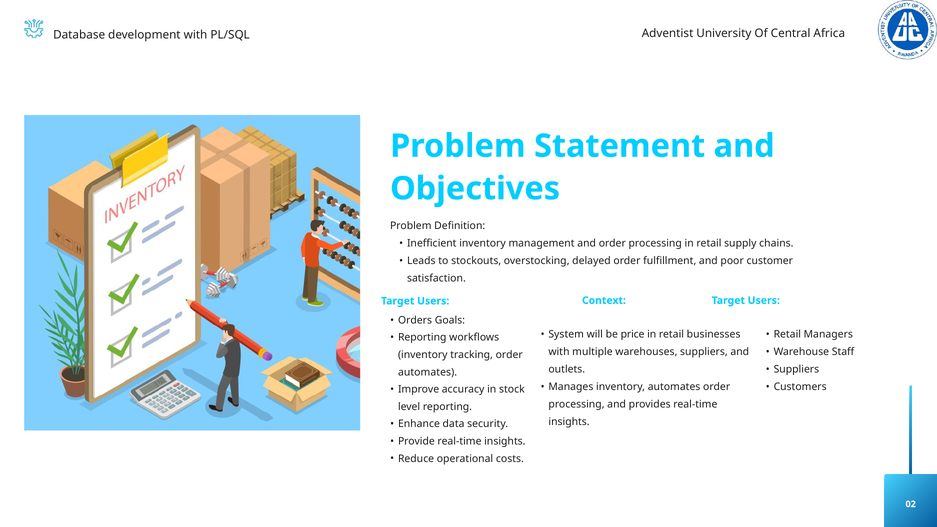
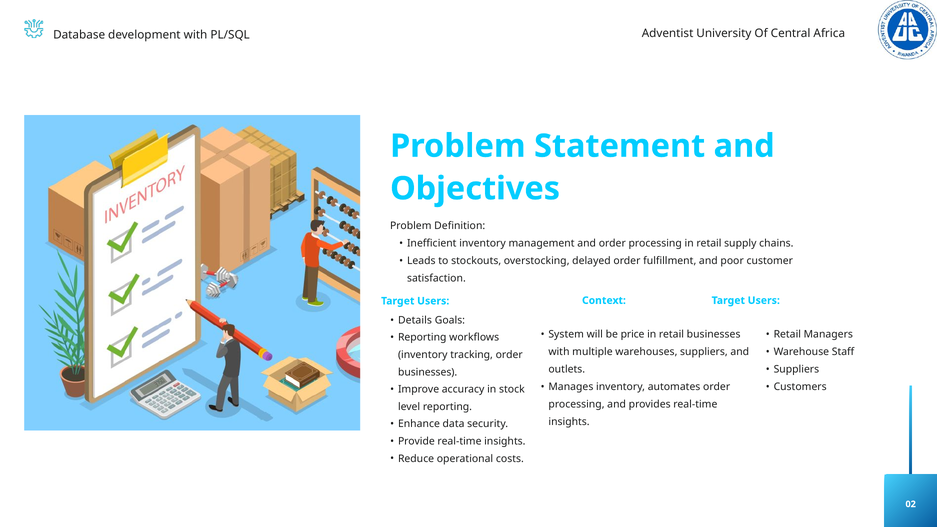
Orders: Orders -> Details (415, 320)
automates: automates -> businesses (428, 372)
